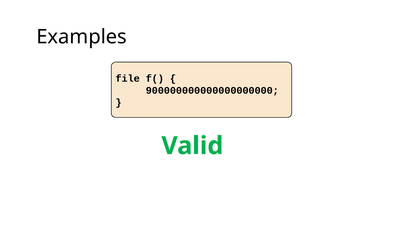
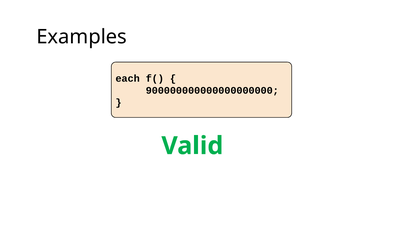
file: file -> each (128, 79)
